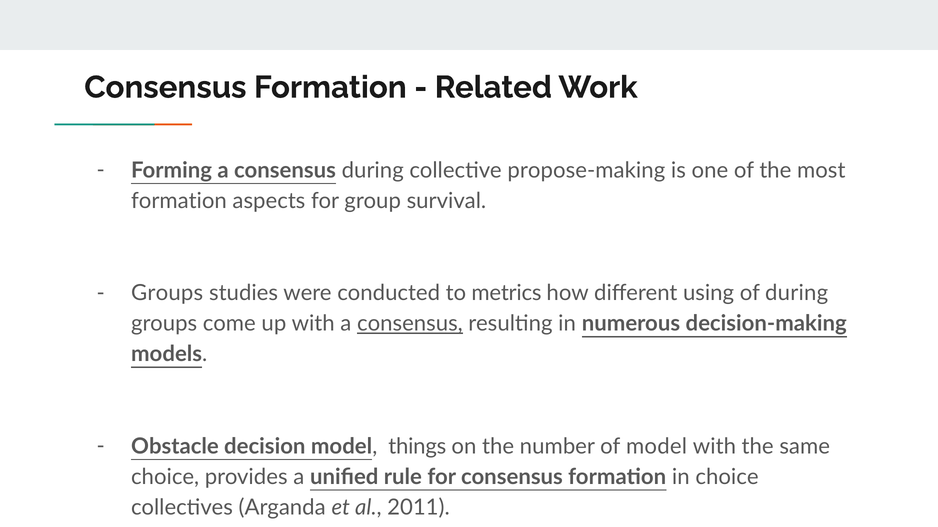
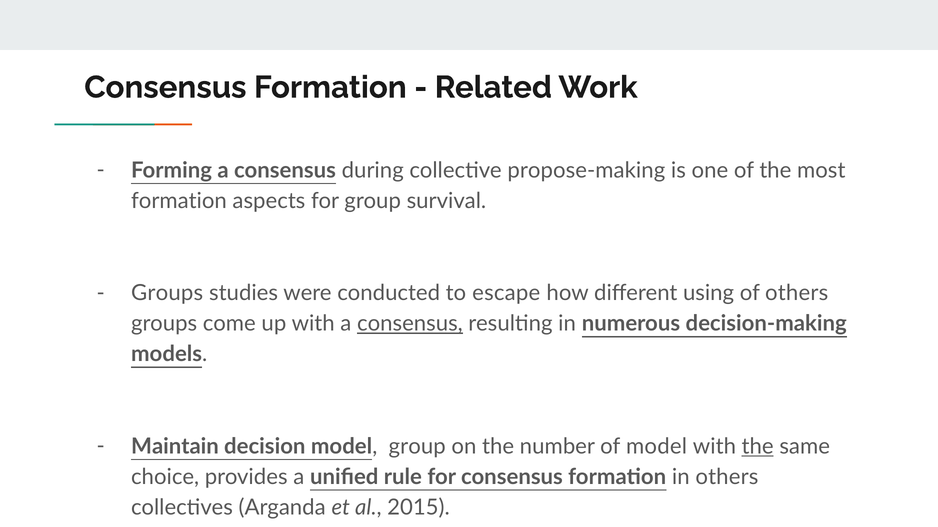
metrics: metrics -> escape (506, 294)
of during: during -> others (797, 294)
Obstacle: Obstacle -> Maintain (175, 447)
model things: things -> group (417, 447)
the underline: none -> present (758, 447)
in choice: choice -> others (727, 477)
2011: 2011 -> 2015 (418, 508)
